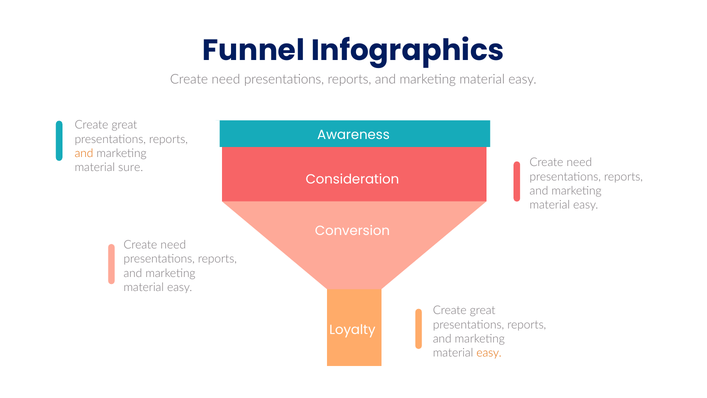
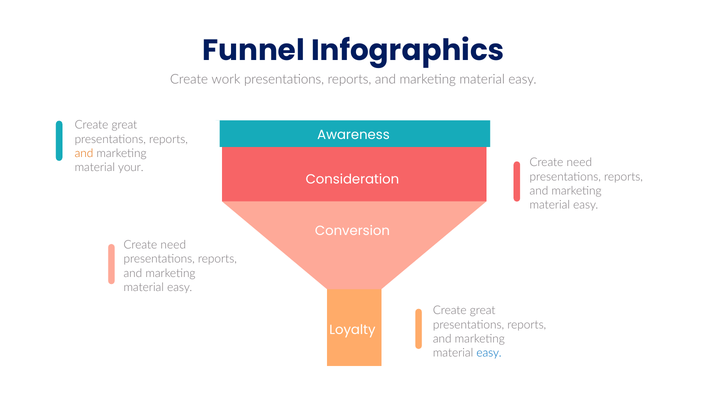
need: need -> work (226, 79)
sure: sure -> your (131, 167)
easy colour: orange -> blue (489, 353)
